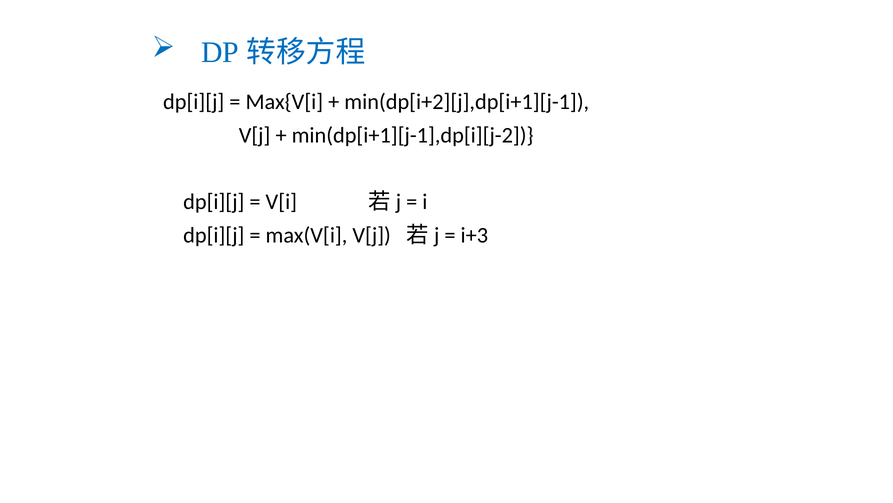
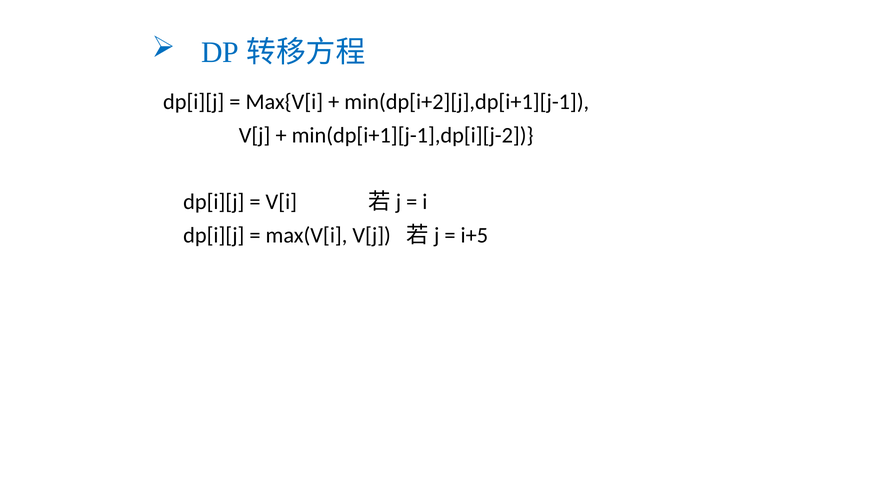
i+3: i+3 -> i+5 (474, 235)
